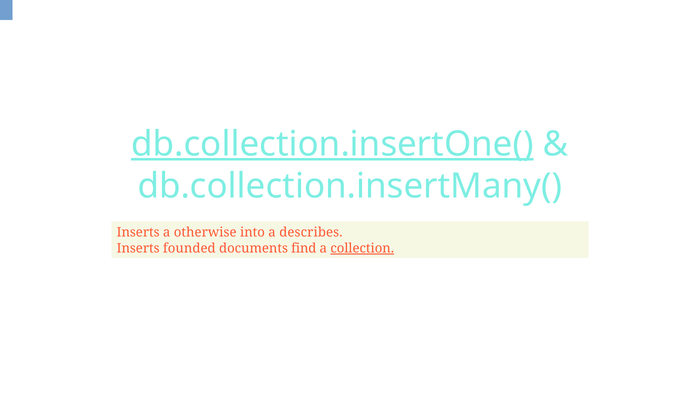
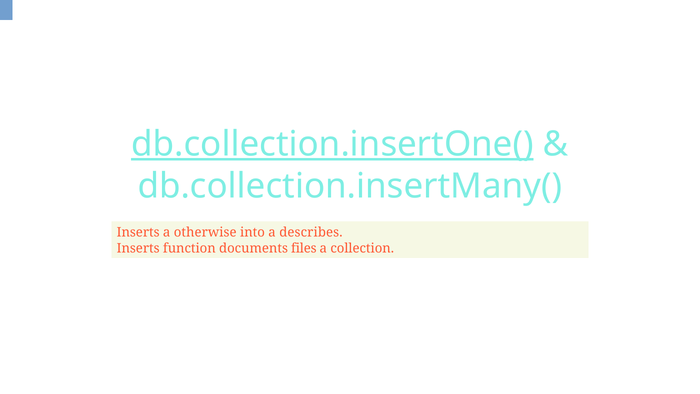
founded: founded -> function (189, 248)
find: find -> files (304, 248)
collection underline: present -> none (362, 248)
